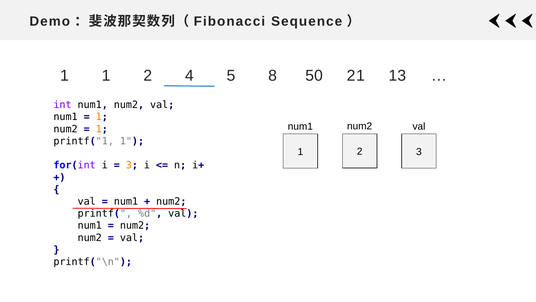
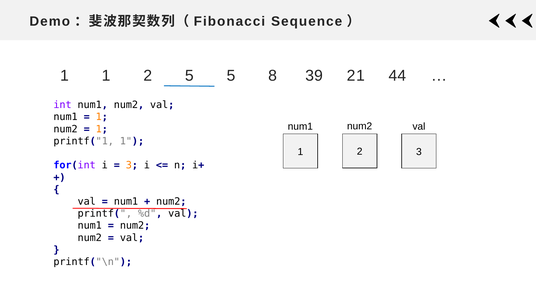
2 4: 4 -> 5 (189, 76)
50: 50 -> 39 (314, 76)
13: 13 -> 44 (397, 75)
